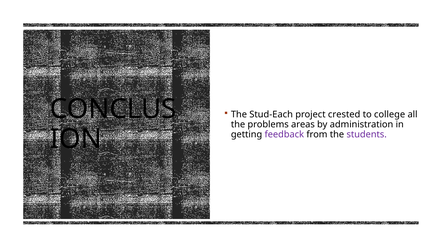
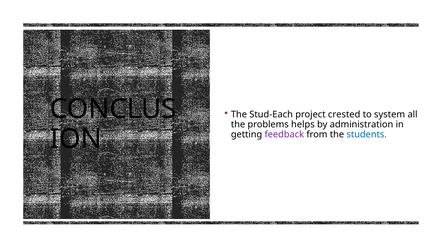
college: college -> system (390, 115)
areas: areas -> helps (303, 125)
students colour: purple -> blue (367, 135)
